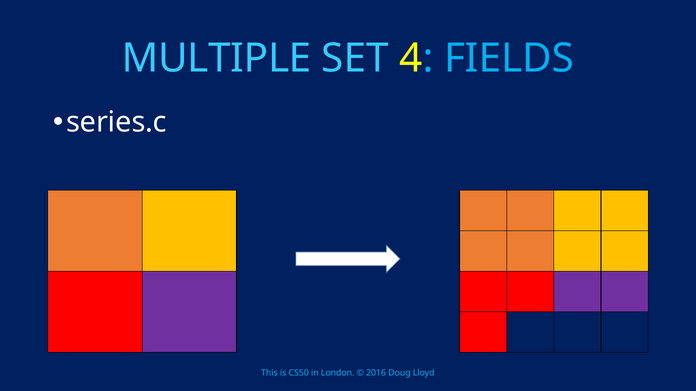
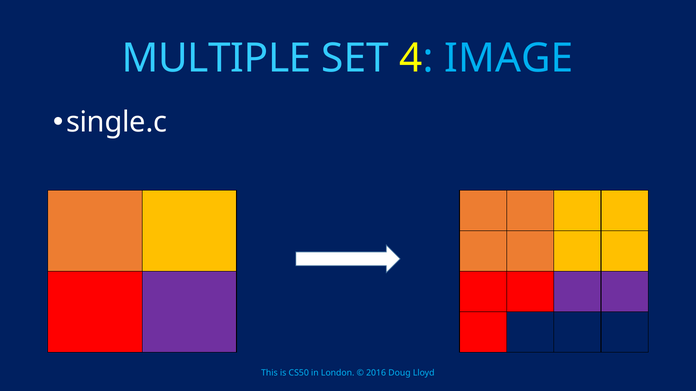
FIELDS: FIELDS -> IMAGE (509, 58)
series.c: series.c -> single.c (117, 122)
